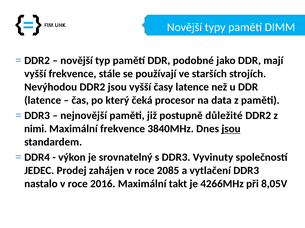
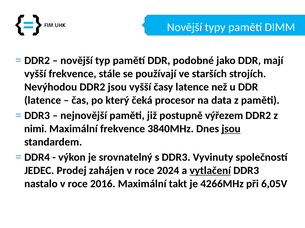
důležité: důležité -> výřezem (224, 116)
2085: 2085 -> 2024 (168, 171)
vytlačení underline: none -> present (210, 171)
8,05V: 8,05V -> 6,05V (274, 184)
